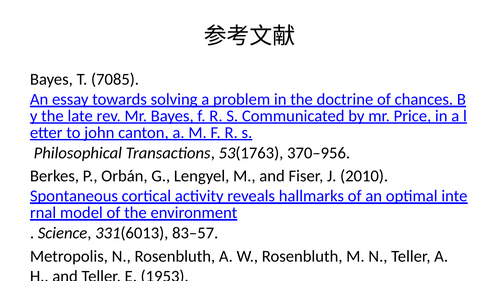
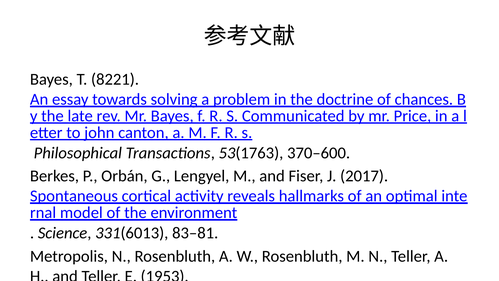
7085: 7085 -> 8221 (115, 79)
370–956: 370–956 -> 370–600 (319, 153)
2010: 2010 -> 2017 (364, 176)
83–57: 83–57 -> 83–81 (195, 233)
